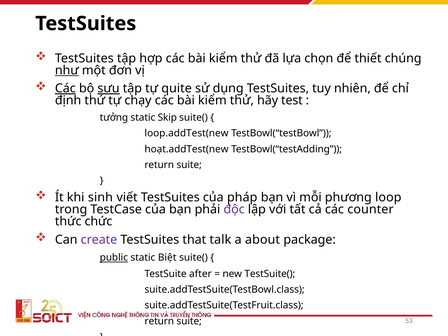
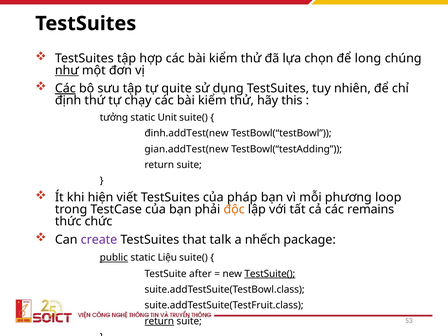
thiết: thiết -> long (368, 58)
sưu underline: present -> none (108, 88)
test: test -> this (292, 100)
Skip: Skip -> Unit (167, 118)
loop.addTest(new: loop.addTest(new -> đinh.addTest(new (187, 133)
hoạt.addTest(new: hoạt.addTest(new -> gian.addTest(new (187, 149)
sinh: sinh -> hiện (101, 198)
độc colour: purple -> orange (234, 210)
counter: counter -> remains (371, 210)
about: about -> nhếch (263, 240)
Biệt: Biệt -> Liệu (167, 258)
TestSuite( underline: none -> present (270, 274)
return underline: none -> present (159, 321)
